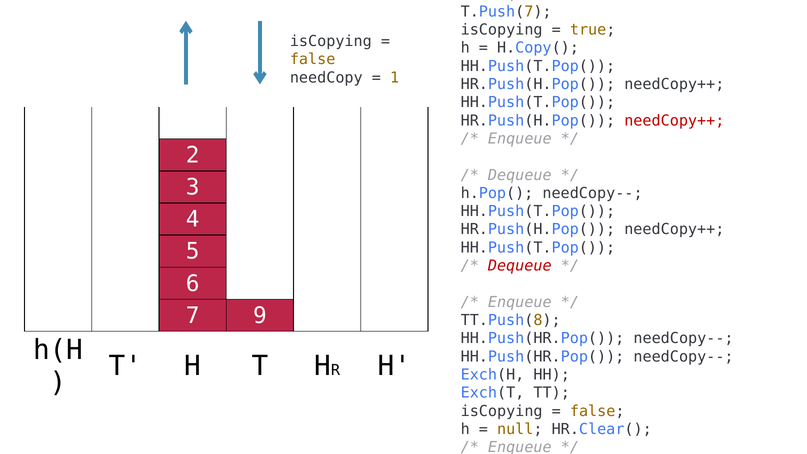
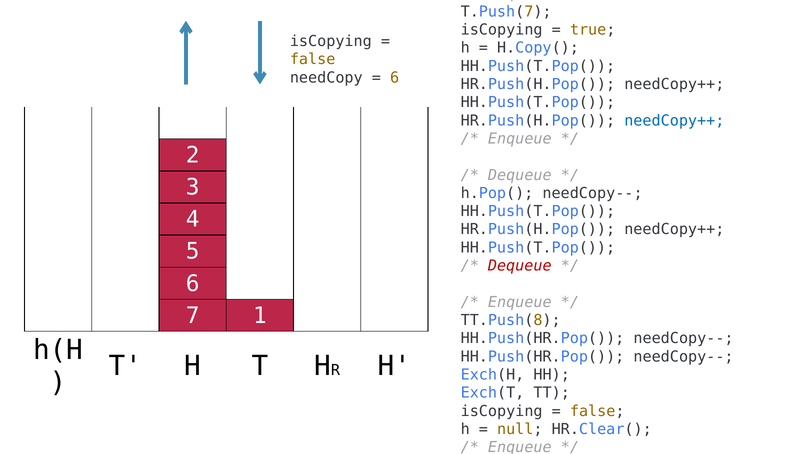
1: 1 -> 6 (395, 78)
needCopy++ colour: red -> blue (674, 121)
7 9: 9 -> 1 (260, 316)
